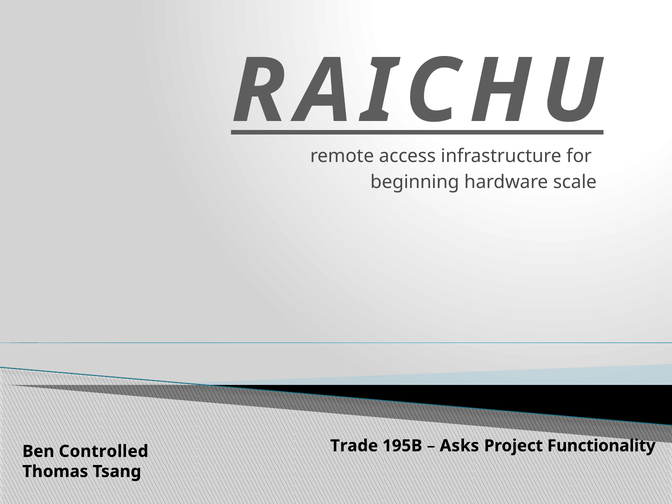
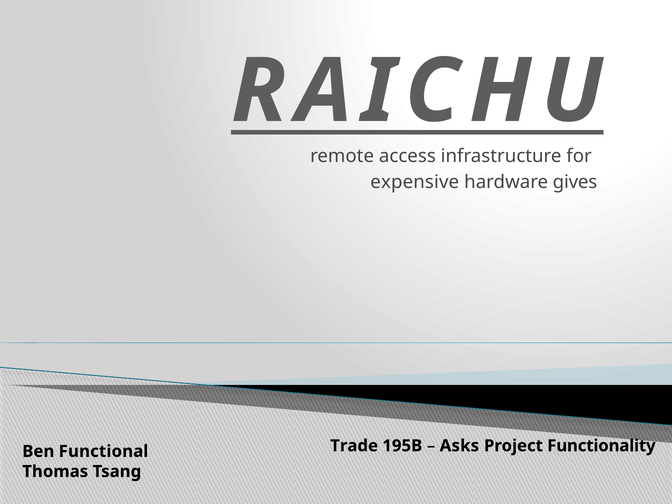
beginning: beginning -> expensive (415, 182)
scale: scale -> gives (575, 182)
Controlled: Controlled -> Functional (104, 451)
